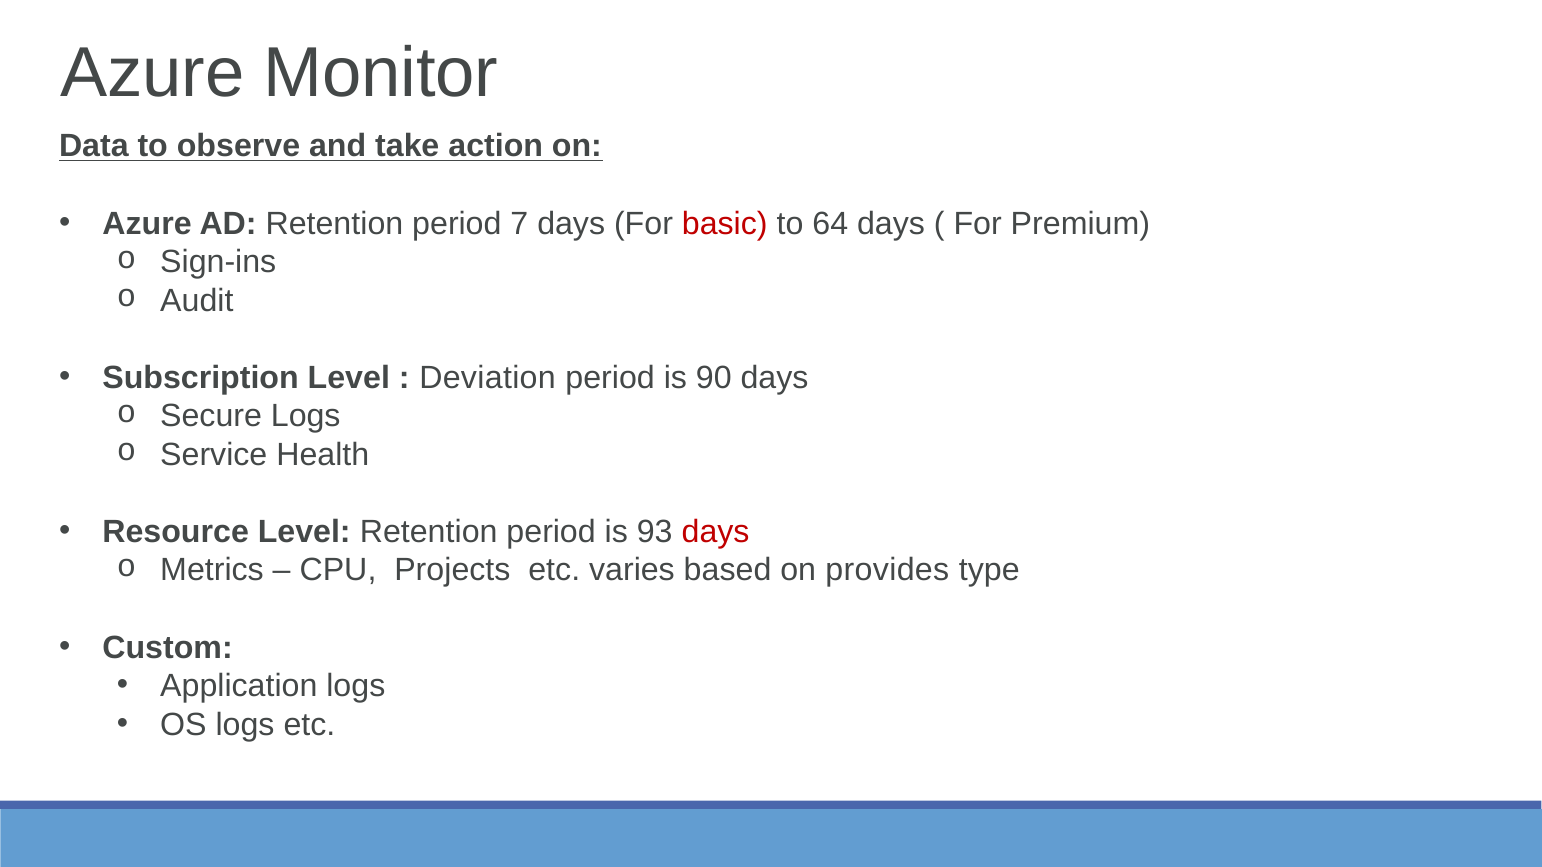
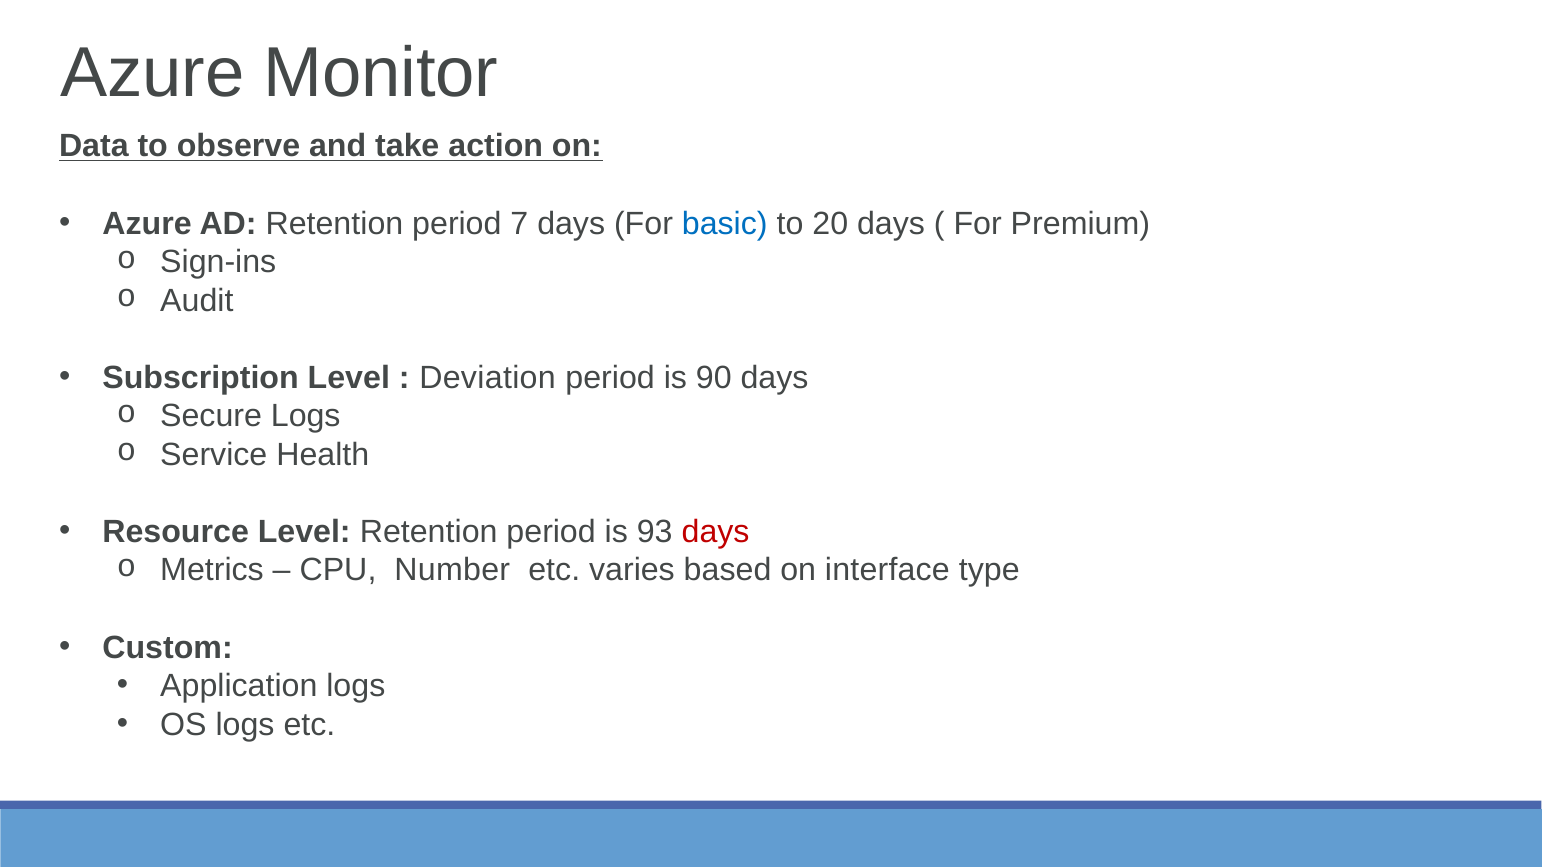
basic colour: red -> blue (725, 224)
64: 64 -> 20 (830, 224)
Projects: Projects -> Number (452, 571)
provides: provides -> interface (887, 571)
